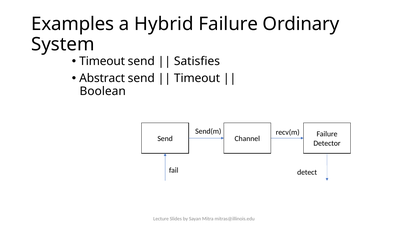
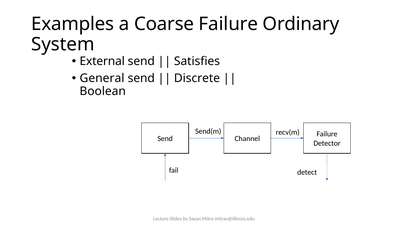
Hybrid: Hybrid -> Coarse (164, 24)
Timeout: Timeout -> External (102, 61)
Abstract: Abstract -> General (102, 79)
Timeout: Timeout -> Discrete (197, 79)
